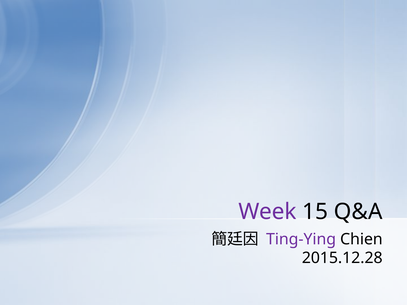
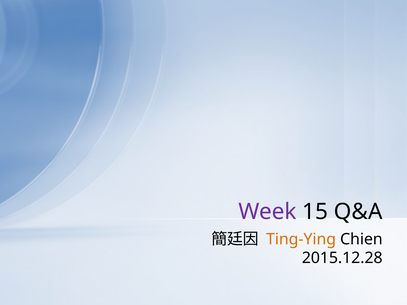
Ting-Ying colour: purple -> orange (301, 239)
